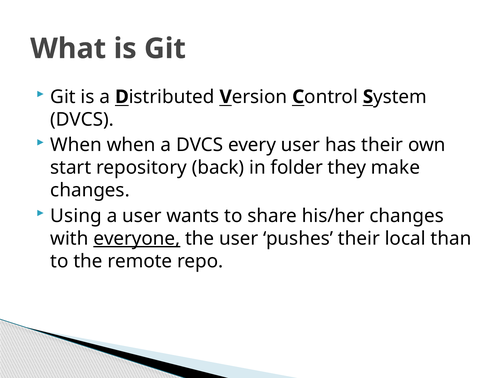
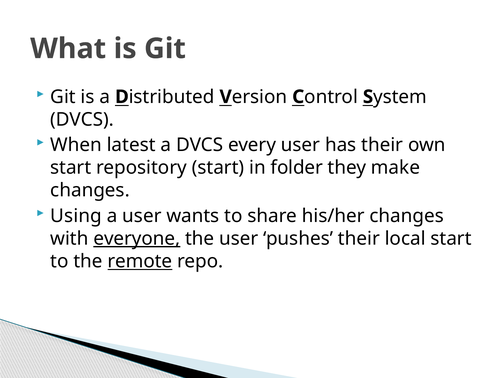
When when: when -> latest (131, 145)
repository back: back -> start (218, 168)
local than: than -> start (451, 239)
remote underline: none -> present (140, 261)
